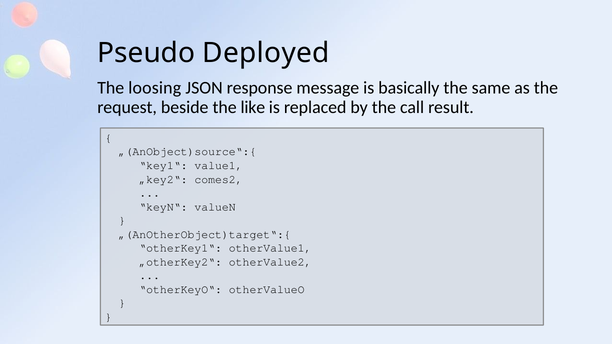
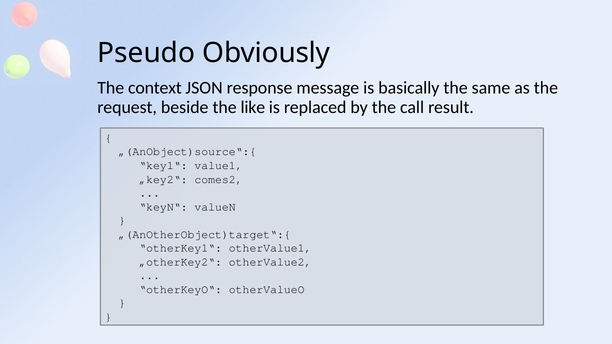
Deployed: Deployed -> Obviously (266, 53)
loosing: loosing -> context (155, 88)
